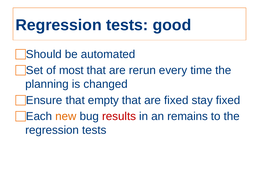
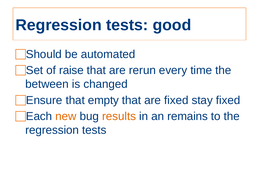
most: most -> raise (71, 70)
planning: planning -> between (47, 84)
results colour: red -> orange (119, 117)
